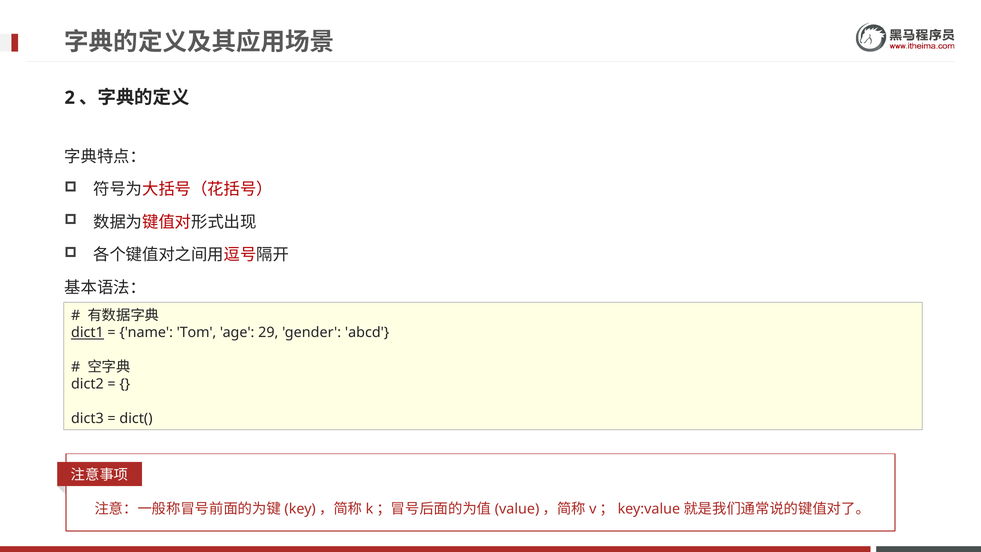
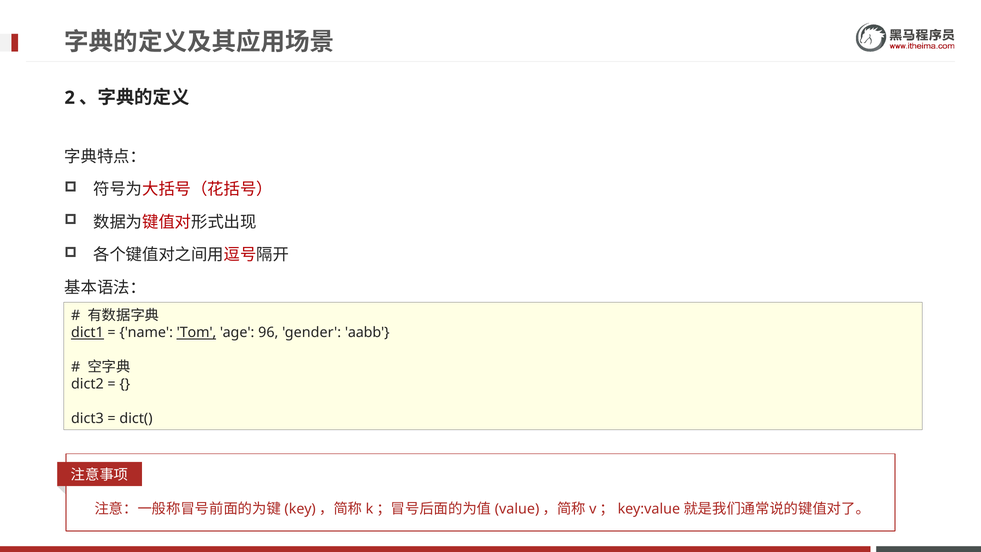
Tom underline: none -> present (197, 333)
29: 29 -> 96 (268, 333)
abcd: abcd -> aabb (367, 333)
